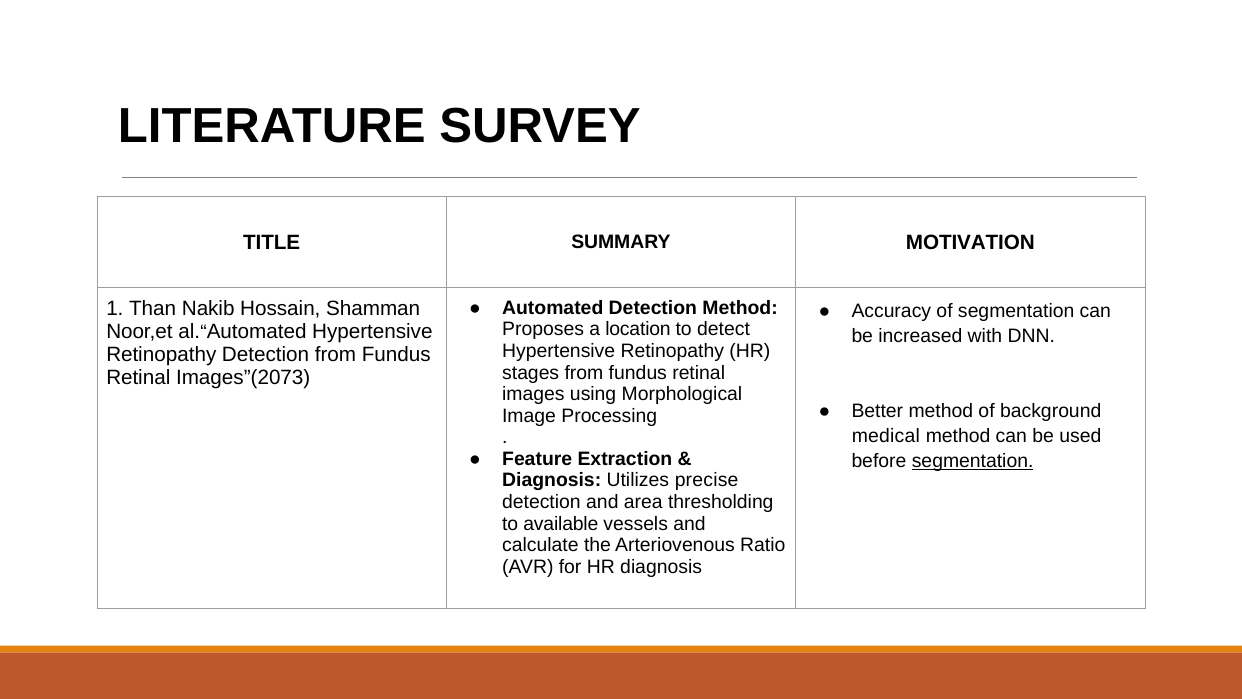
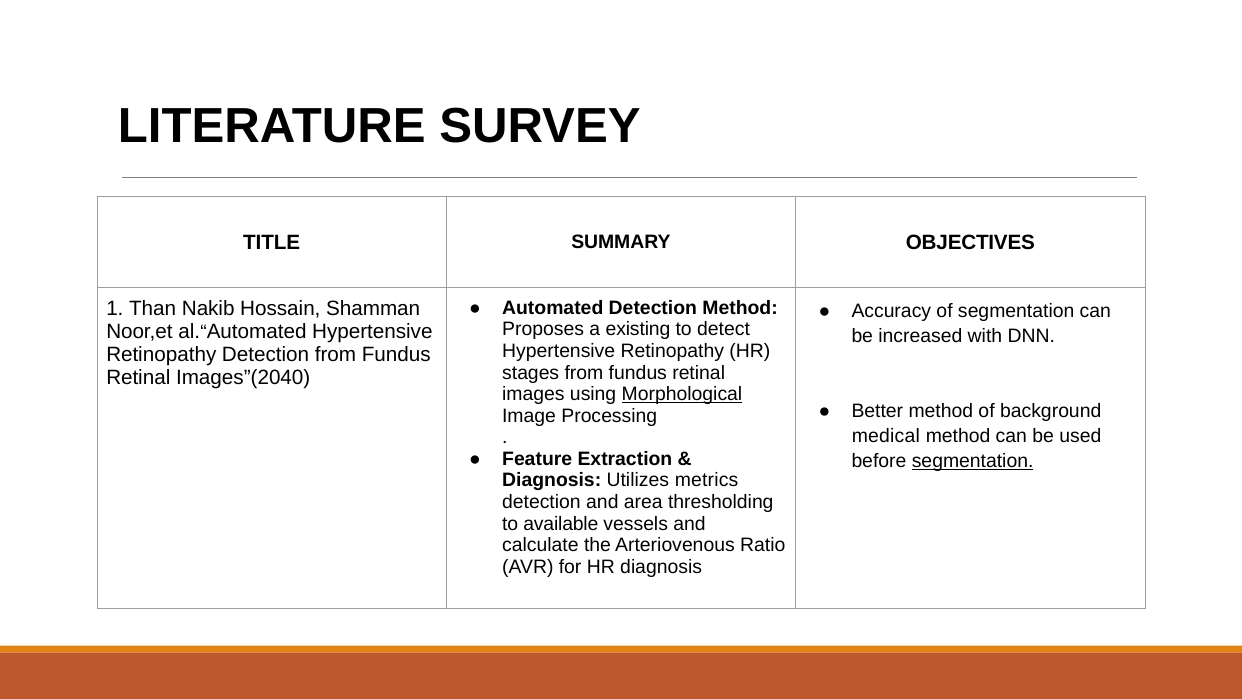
MOTIVATION: MOTIVATION -> OBJECTIVES (970, 242)
location: location -> existing (638, 329)
Images”(2073: Images”(2073 -> Images”(2040 (243, 377)
Morphological underline: none -> present (682, 394)
precise: precise -> metrics (707, 480)
